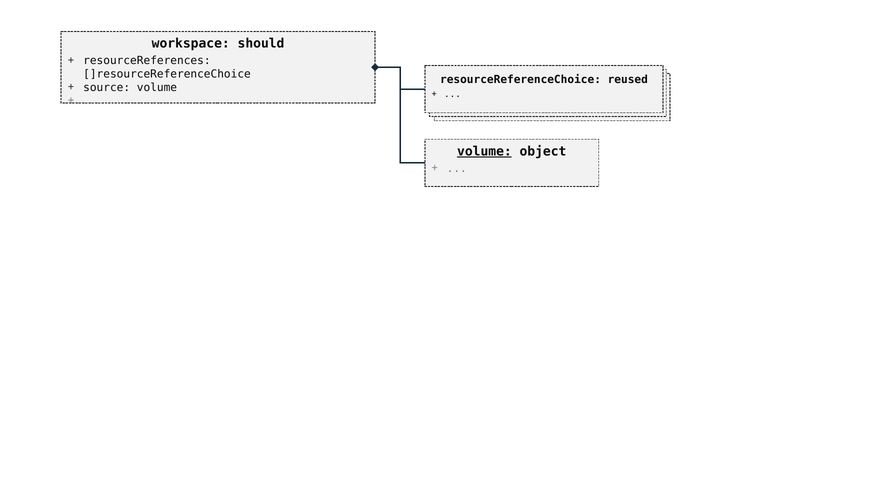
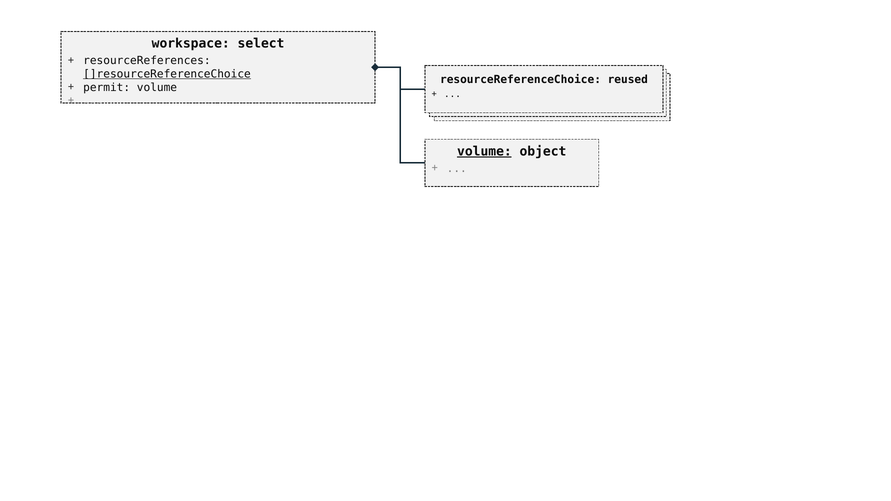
should: should -> select (261, 44)
]resourceReferenceChoice underline: none -> present (167, 74)
source: source -> permit (107, 87)
